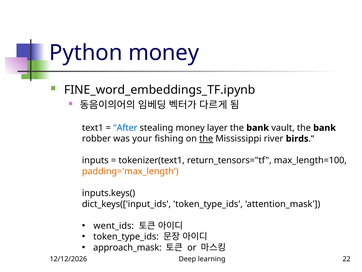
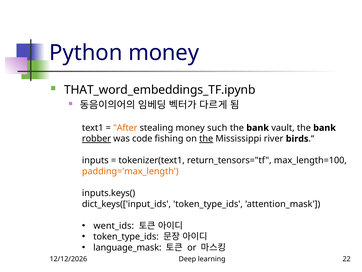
FINE_word_embeddings_TF.ipynb: FINE_word_embeddings_TF.ipynb -> THAT_word_embeddings_TF.ipynb (160, 90)
After colour: blue -> orange (125, 128)
layer: layer -> such (217, 128)
robber underline: none -> present (96, 138)
your: your -> code (142, 138)
approach_mask: approach_mask -> language_mask (127, 247)
